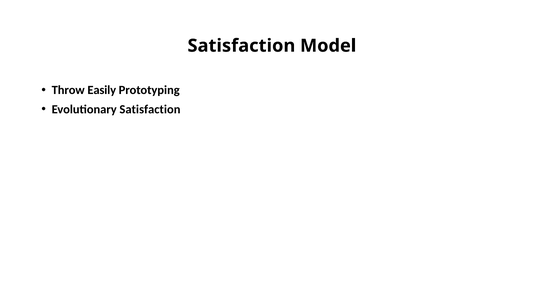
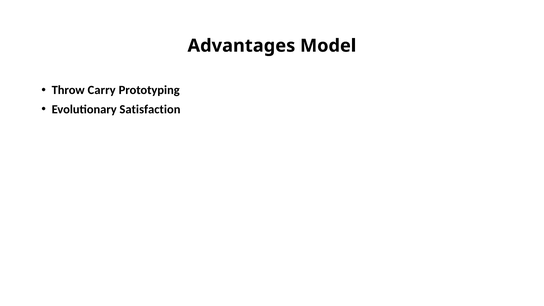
Satisfaction: Satisfaction -> Advantages (241, 46)
Easily: Easily -> Carry (102, 90)
